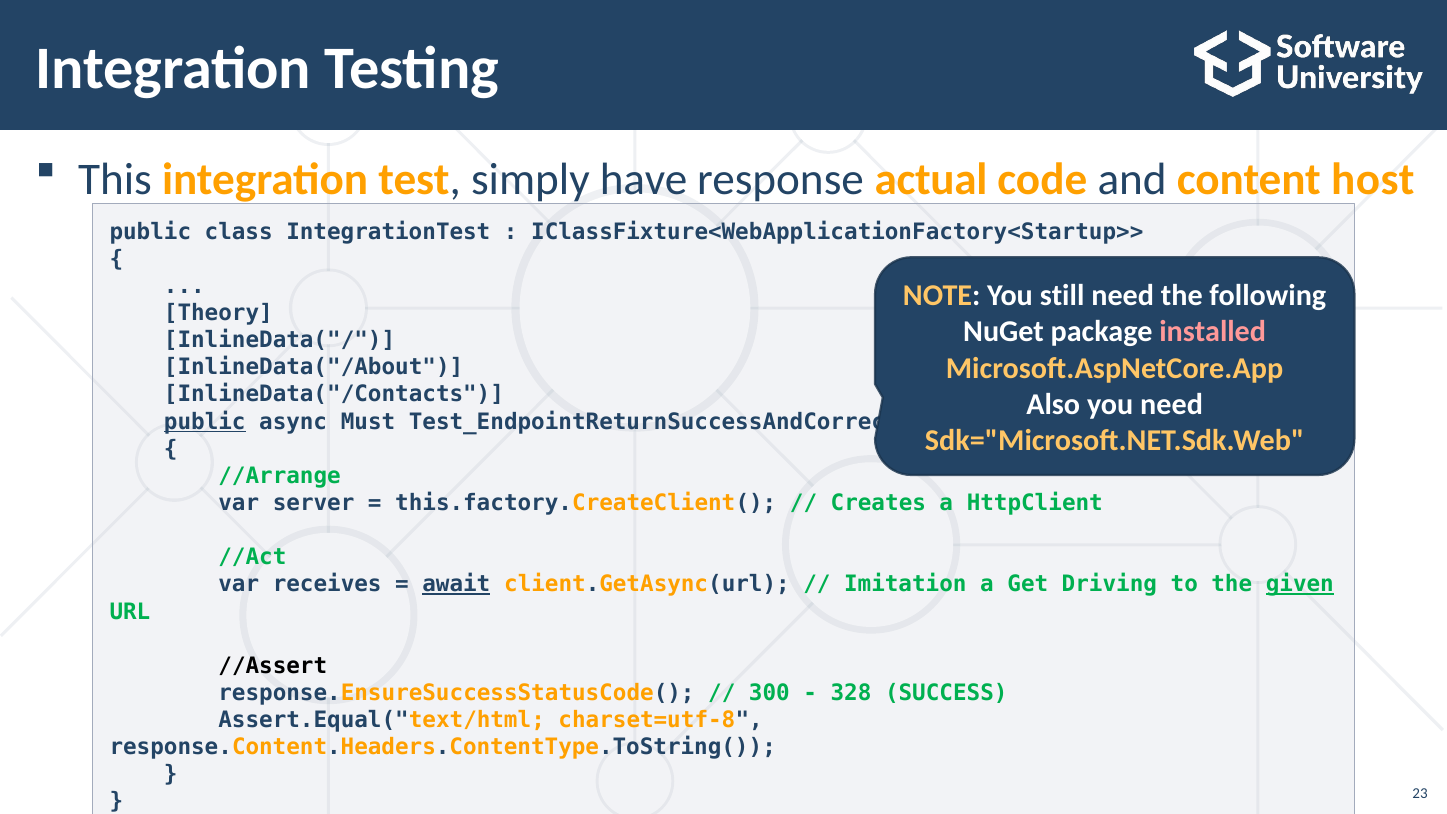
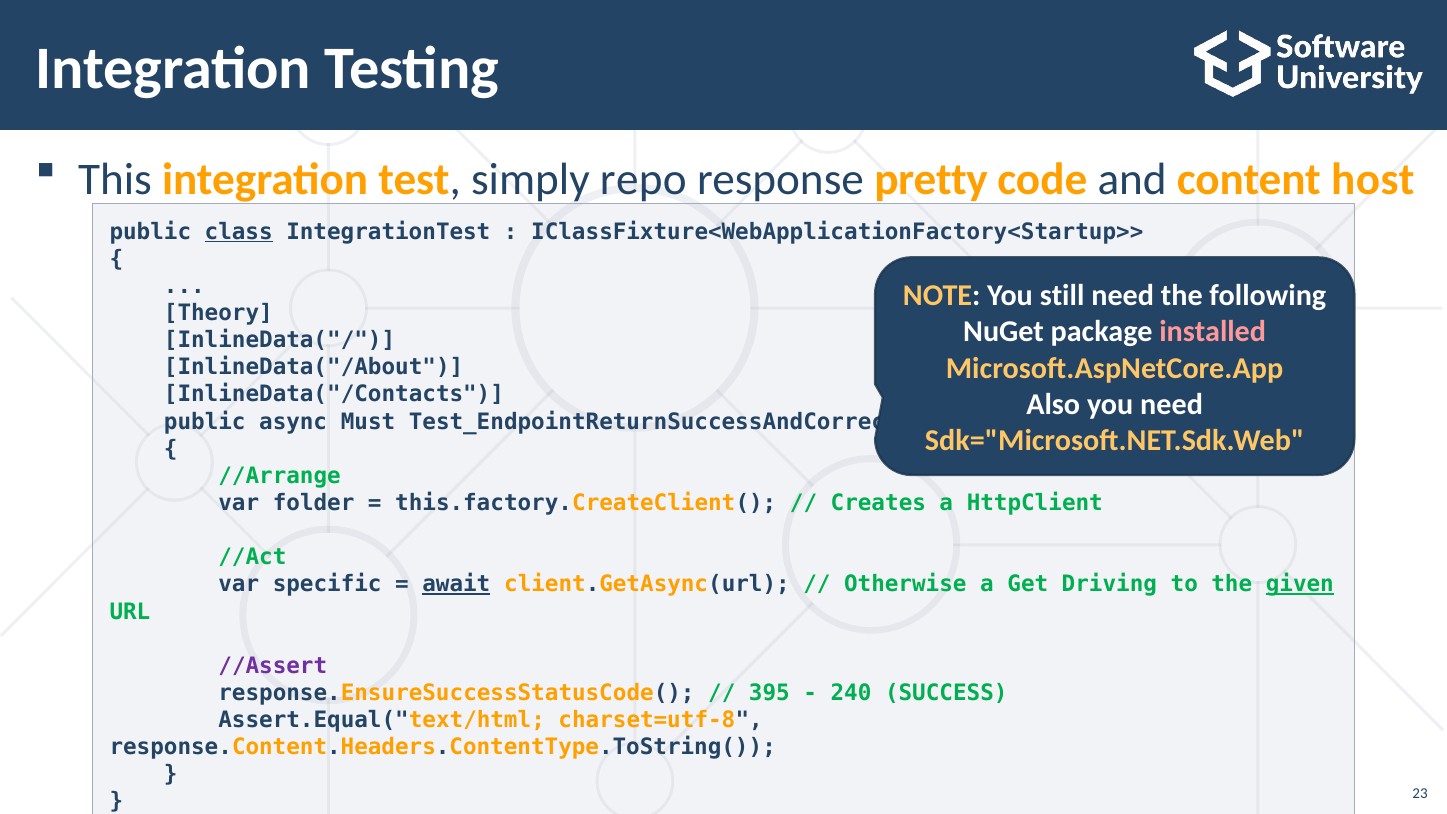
have: have -> repo (643, 179)
actual: actual -> pretty (931, 179)
class underline: none -> present (239, 232)
public underline: present -> none (205, 422)
server: server -> folder (314, 503)
receives: receives -> specific (327, 584)
Imitation: Imitation -> Otherwise (905, 584)
//Assert colour: black -> purple (273, 666)
300: 300 -> 395 (769, 693)
328: 328 -> 240 (851, 693)
